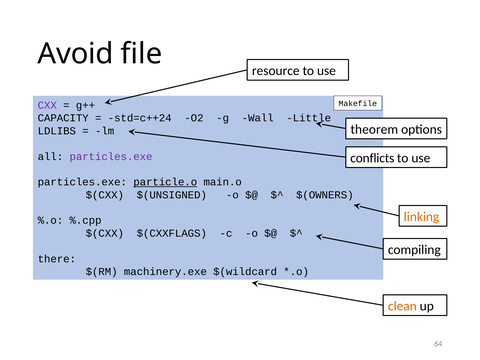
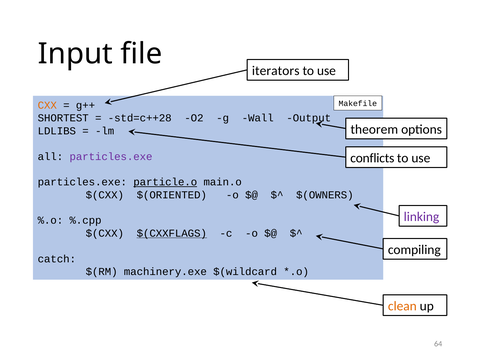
Avoid: Avoid -> Input (75, 54)
resource: resource -> iterators (276, 71)
CXX colour: purple -> orange (47, 105)
CAPACITY: CAPACITY -> SHORTEST (63, 118)
std=c++24: std=c++24 -> std=c++28 (140, 118)
Little: Little -> Output (309, 118)
$(UNSIGNED: $(UNSIGNED -> $(ORIENTED (172, 195)
linking colour: orange -> purple (421, 217)
$(CXXFLAGS underline: none -> present (172, 233)
there: there -> catch (57, 259)
